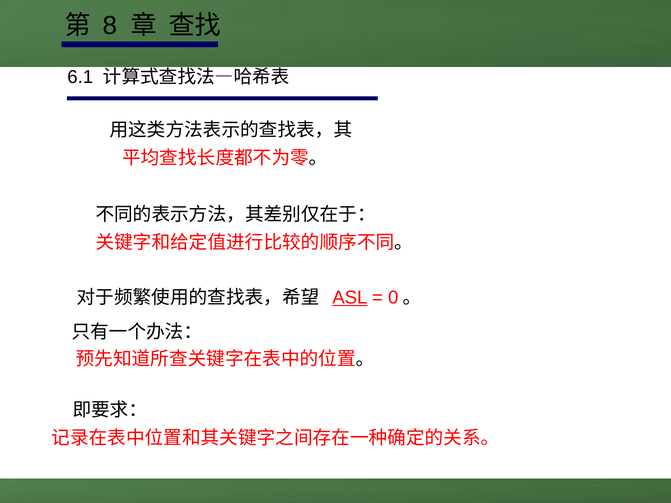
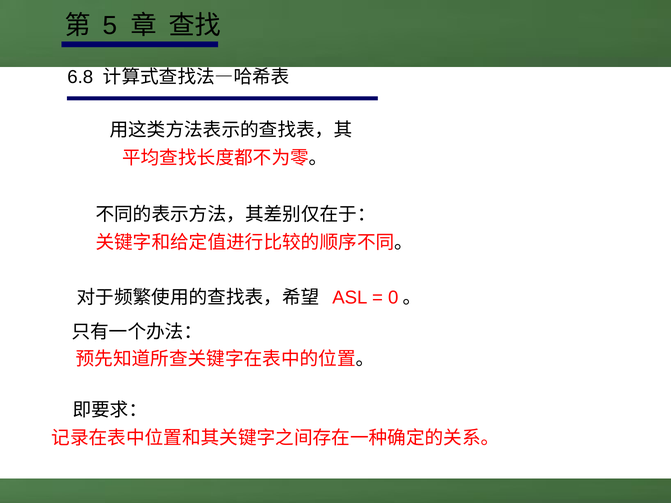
8: 8 -> 5 (110, 26)
6.1: 6.1 -> 6.8 (80, 77)
ASL underline: present -> none (350, 298)
